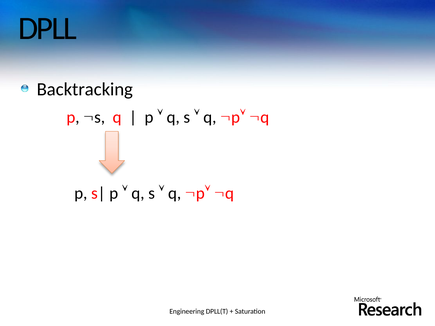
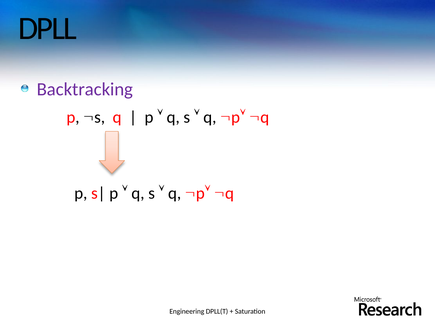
Backtracking colour: black -> purple (85, 89)
